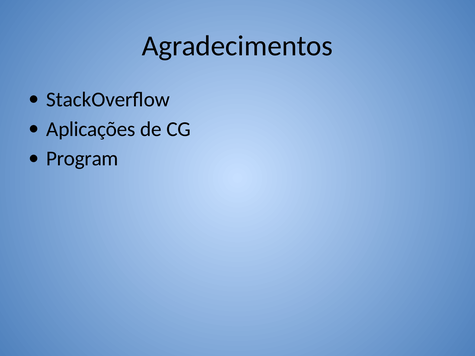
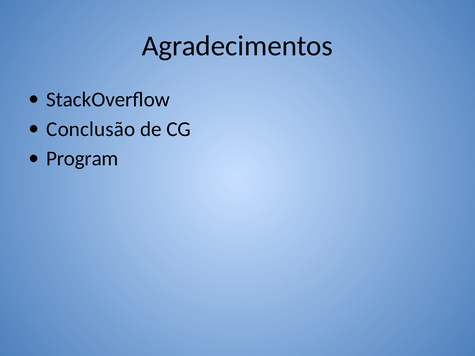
Aplicações: Aplicações -> Conclusão (91, 129)
